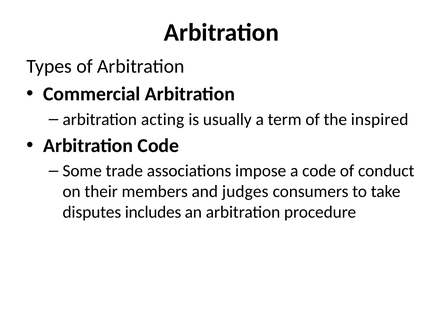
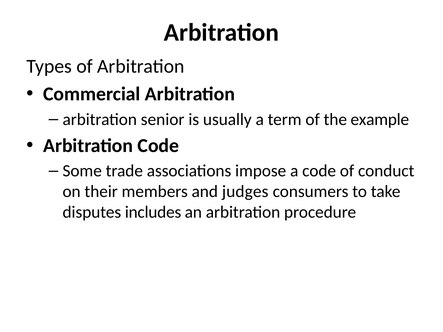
acting: acting -> senior (163, 119)
inspired: inspired -> example (380, 119)
